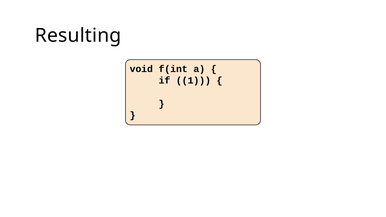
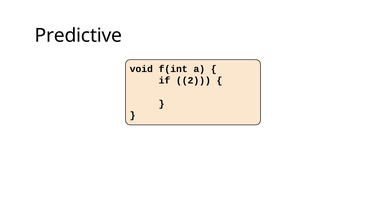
Resulting: Resulting -> Predictive (78, 35)
1: 1 -> 2 (193, 81)
